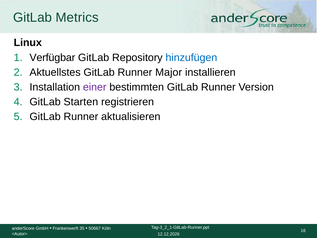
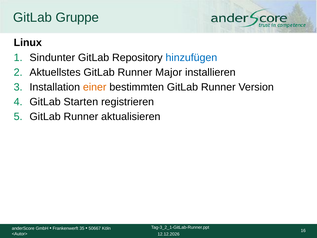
Metrics: Metrics -> Gruppe (77, 17)
Verfügbar: Verfügbar -> Sindunter (52, 57)
einer colour: purple -> orange (95, 87)
